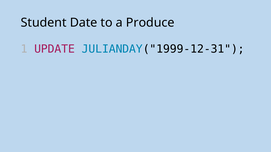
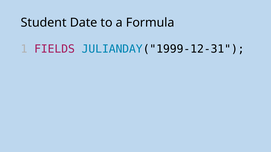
Produce: Produce -> Formula (150, 23)
UPDATE: UPDATE -> FIELDS (55, 49)
